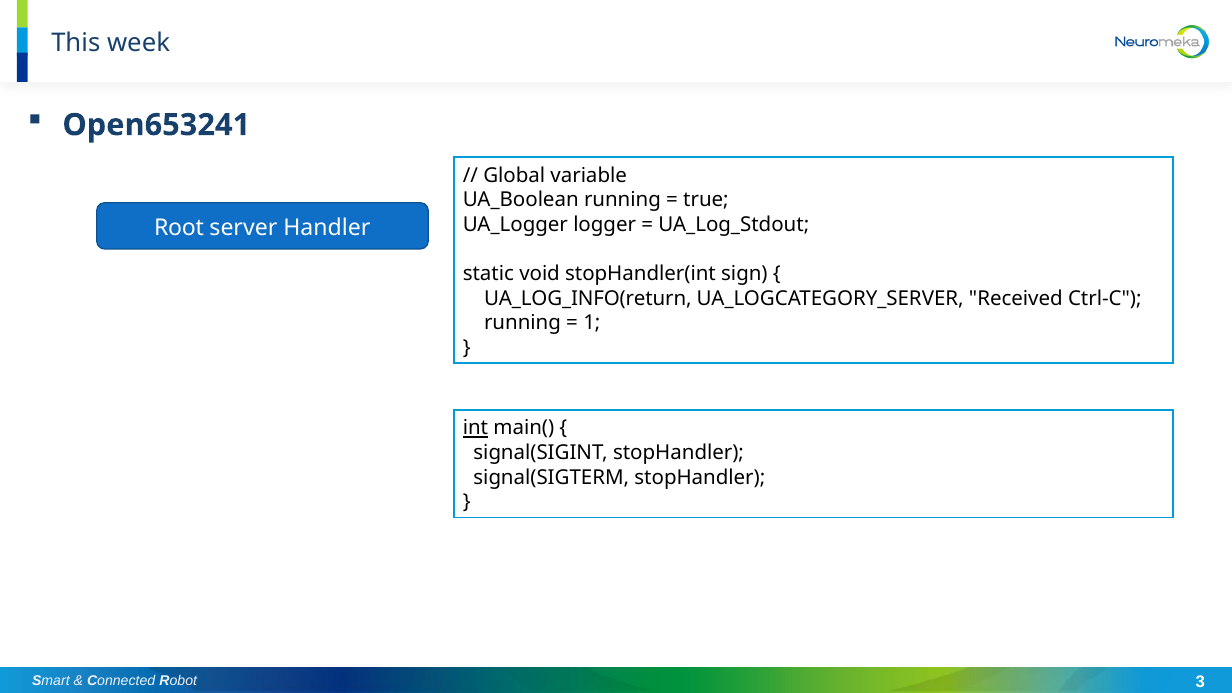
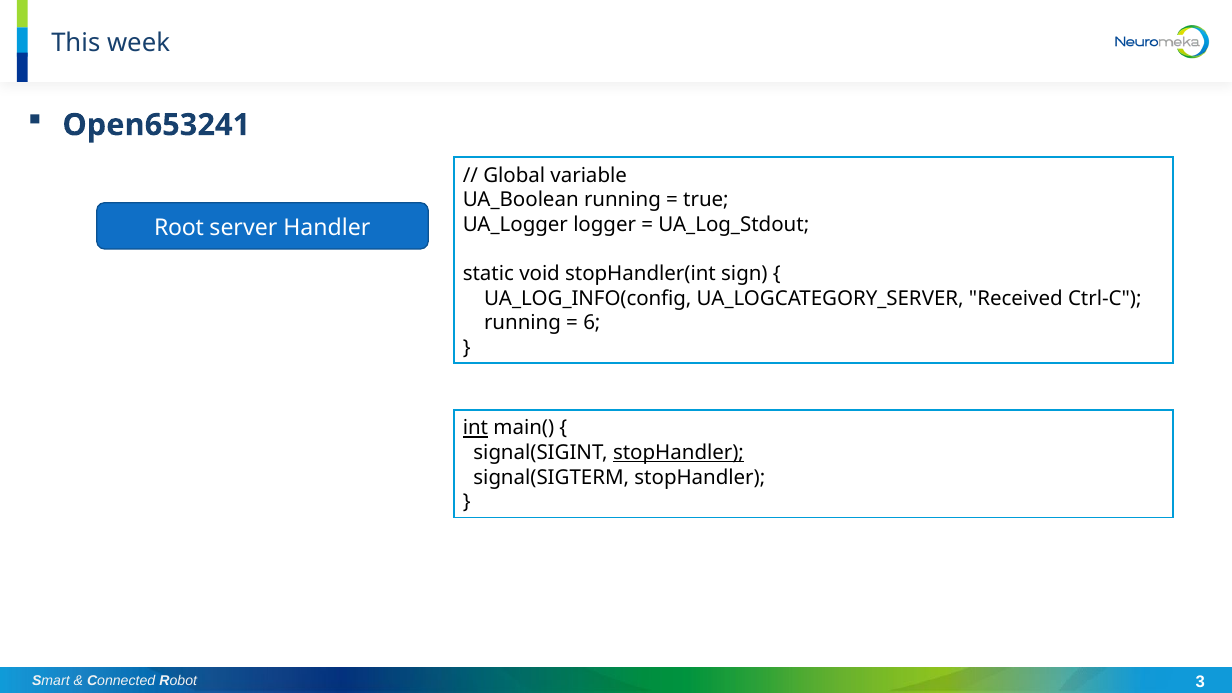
UA_LOG_INFO(return: UA_LOG_INFO(return -> UA_LOG_INFO(config (588, 298)
1: 1 -> 6 (592, 323)
stopHandler underline: none -> present (679, 453)
